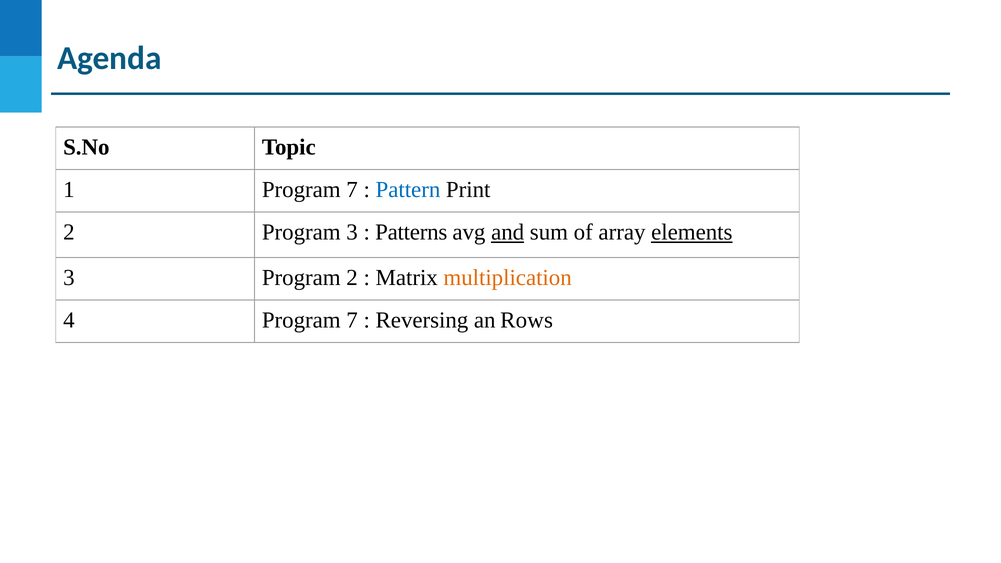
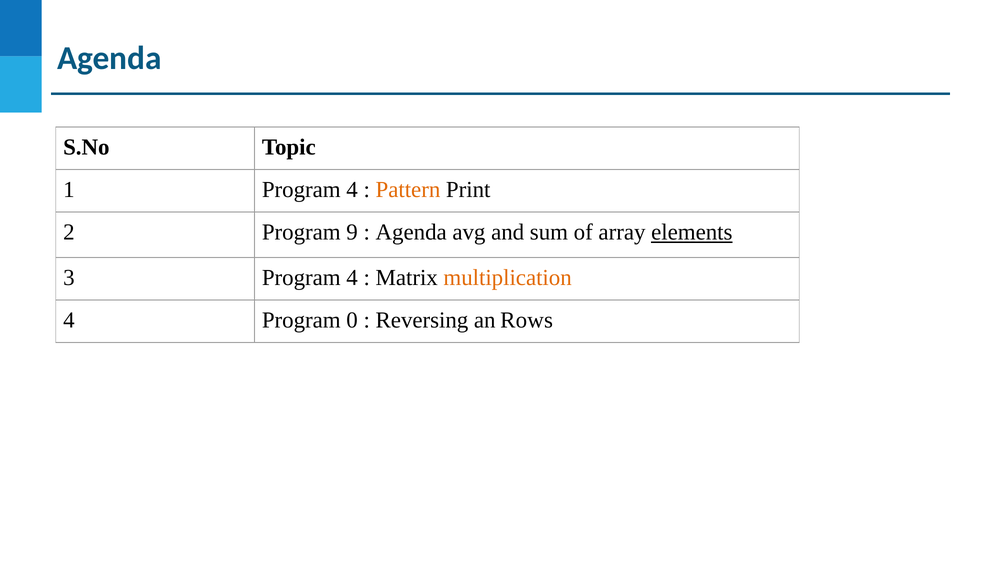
1 Program 7: 7 -> 4 (352, 190)
Pattern colour: blue -> orange (408, 190)
Program 3: 3 -> 9 (352, 232)
Patterns: Patterns -> Agenda (411, 232)
and underline: present -> none (508, 232)
3 Program 2: 2 -> 4 (352, 278)
4 Program 7: 7 -> 0 (352, 320)
